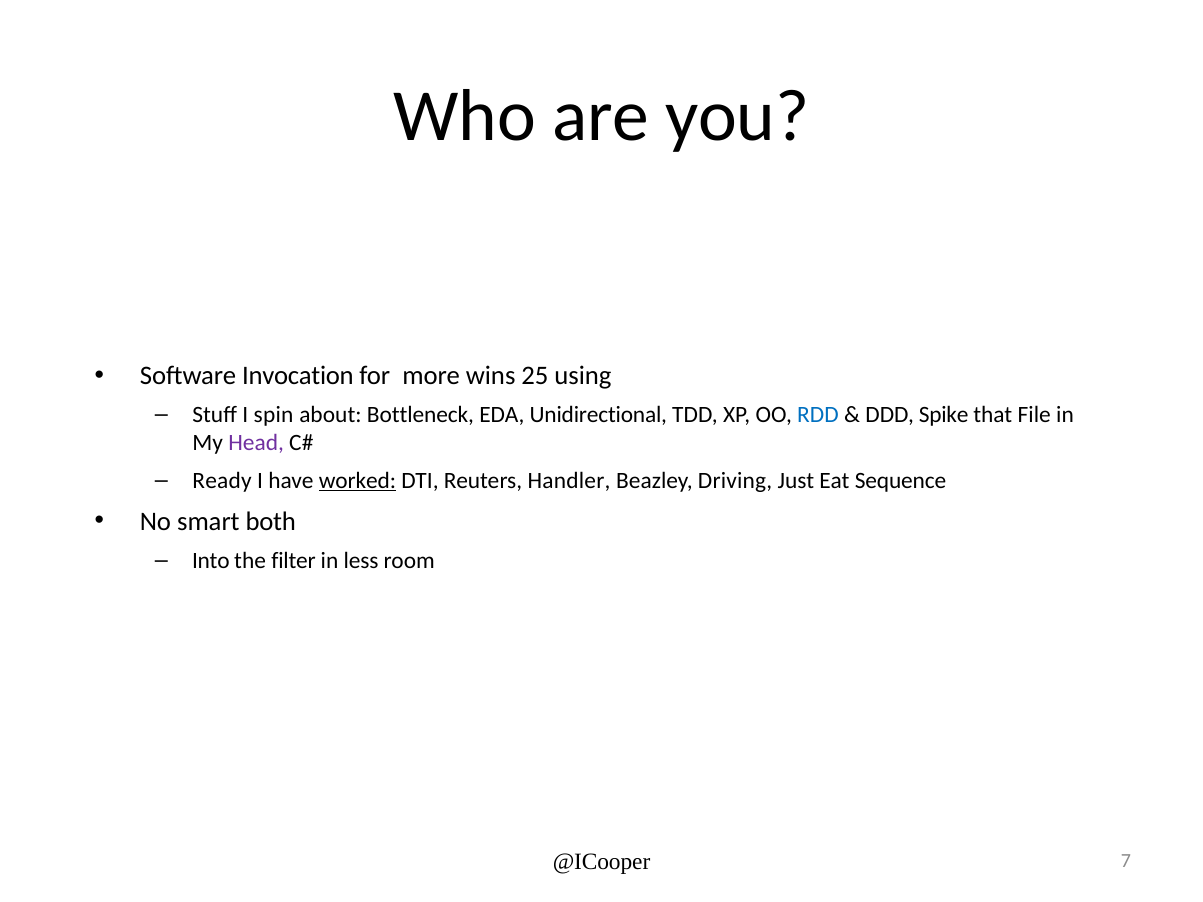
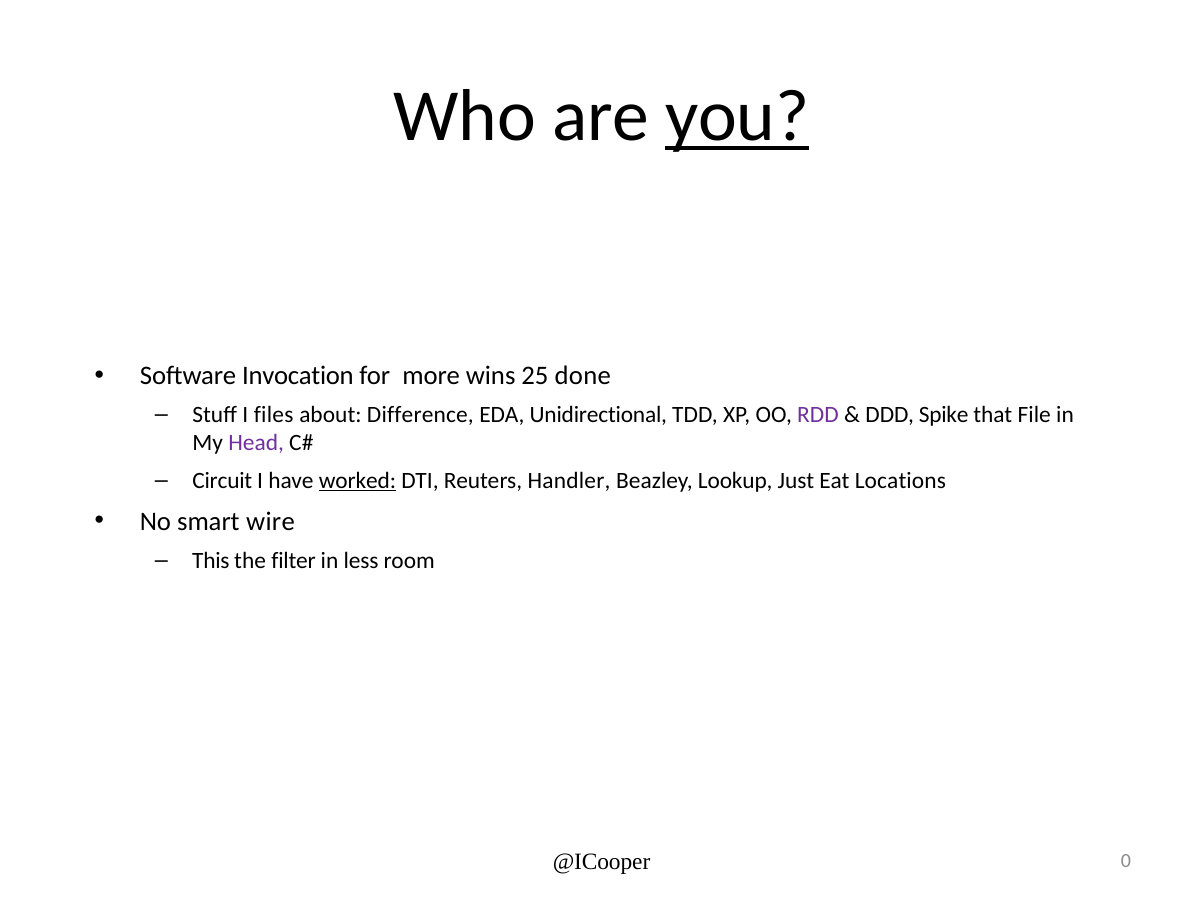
you underline: none -> present (737, 116)
using: using -> done (583, 376)
spin: spin -> files (274, 415)
Bottleneck: Bottleneck -> Difference (420, 415)
RDD colour: blue -> purple (818, 415)
Ready: Ready -> Circuit (222, 481)
Driving: Driving -> Lookup (735, 481)
Sequence: Sequence -> Locations (900, 481)
both: both -> wire (271, 522)
Into: Into -> This (211, 561)
7: 7 -> 0 (1126, 861)
